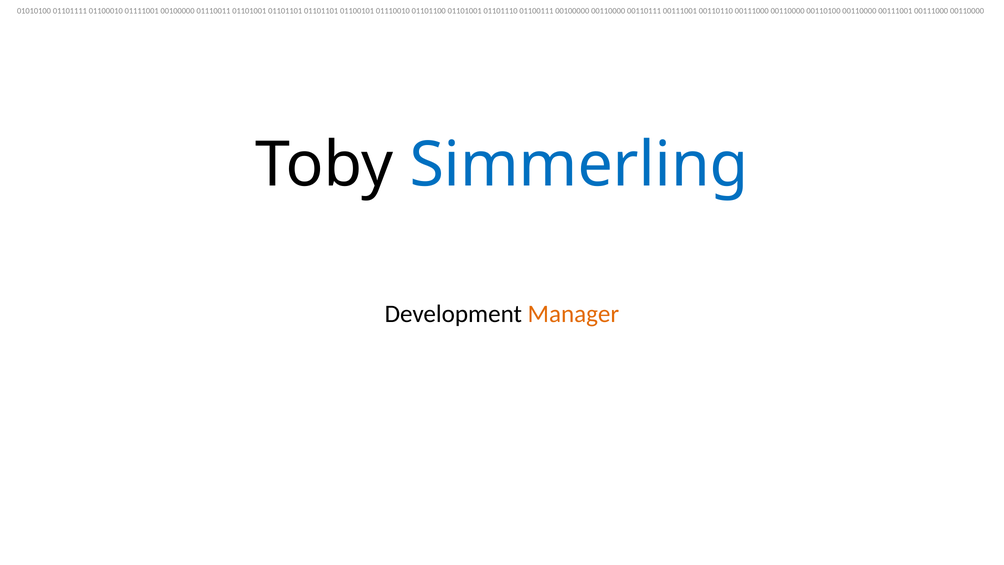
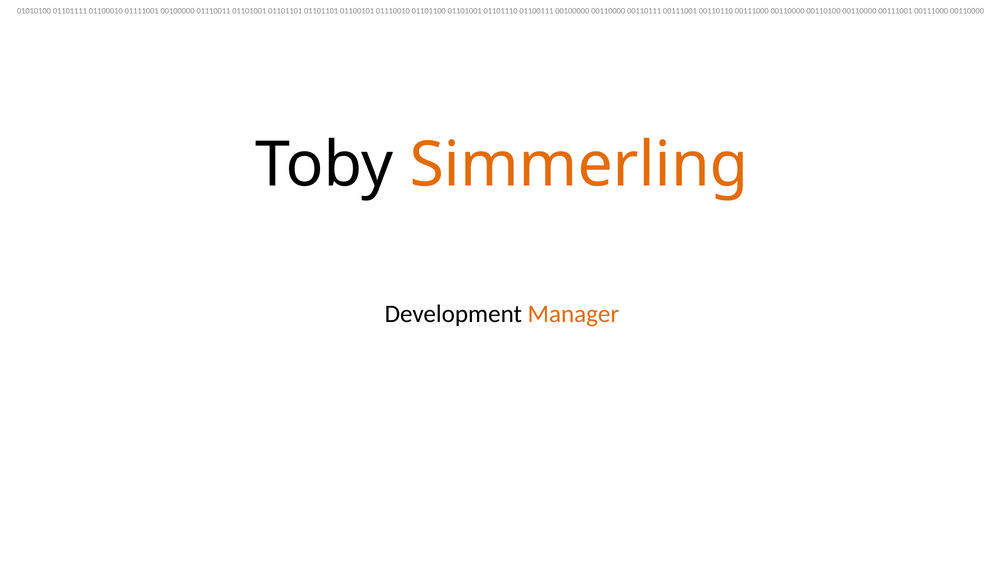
Simmerling colour: blue -> orange (579, 165)
